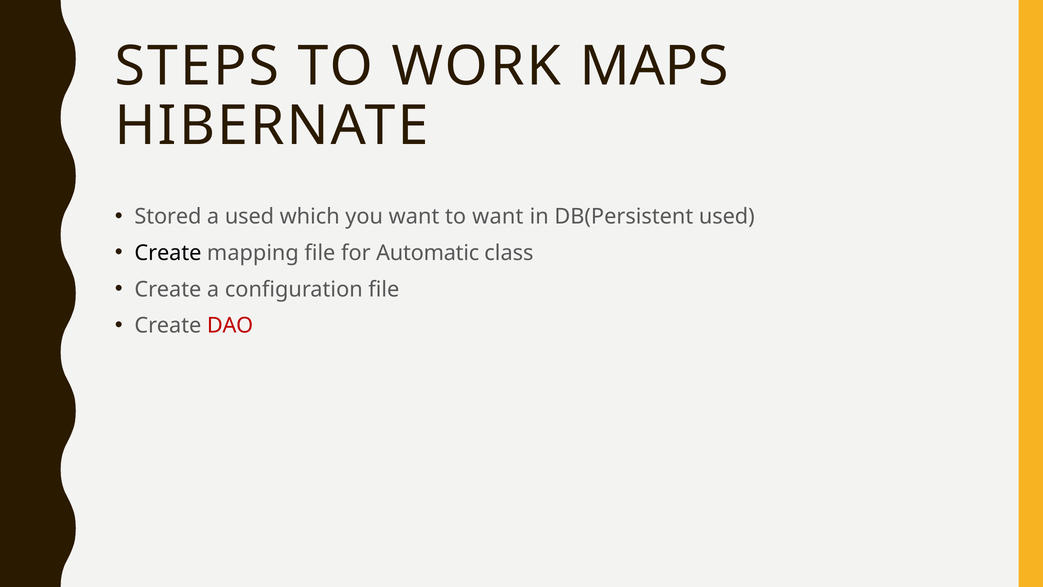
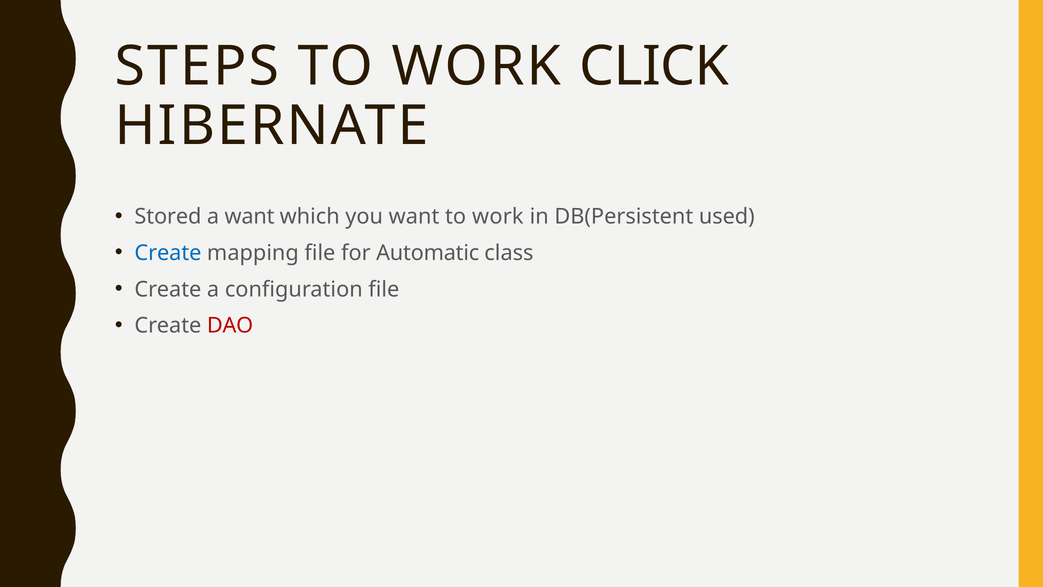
MAPS: MAPS -> CLICK (654, 66)
a used: used -> want (250, 217)
want to want: want -> work (498, 217)
Create colour: black -> blue (168, 253)
